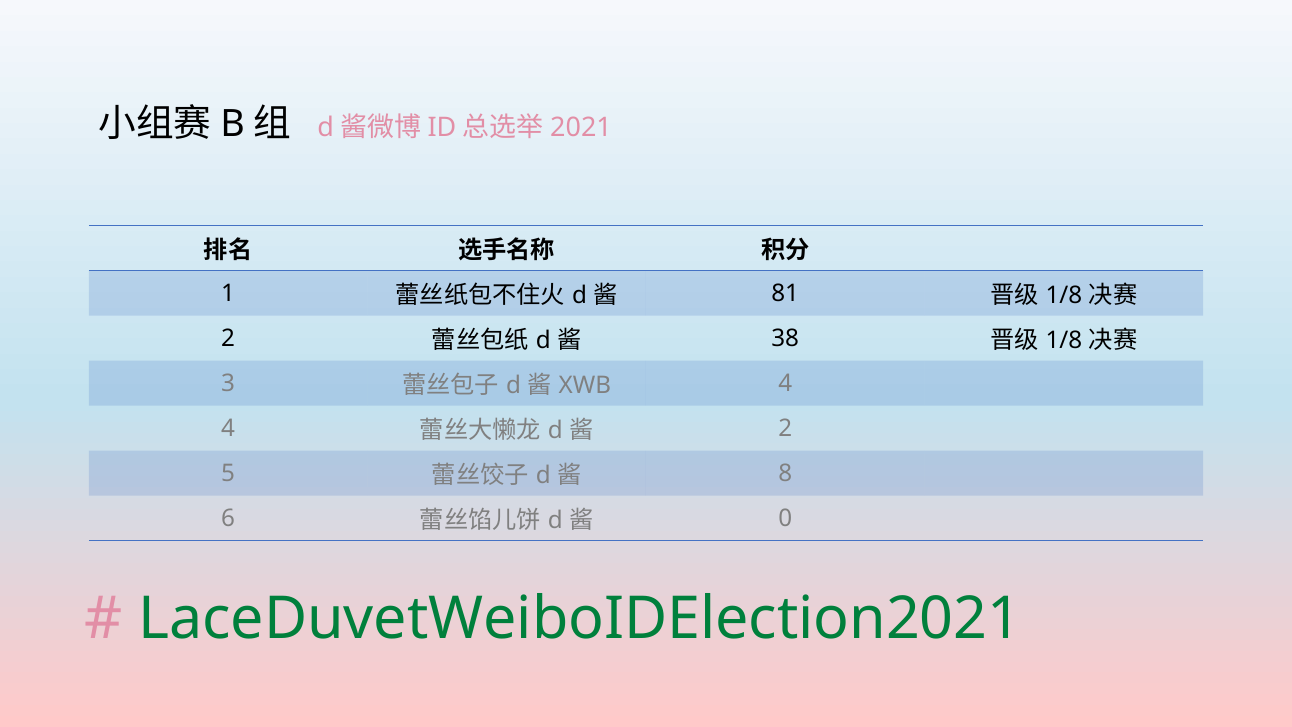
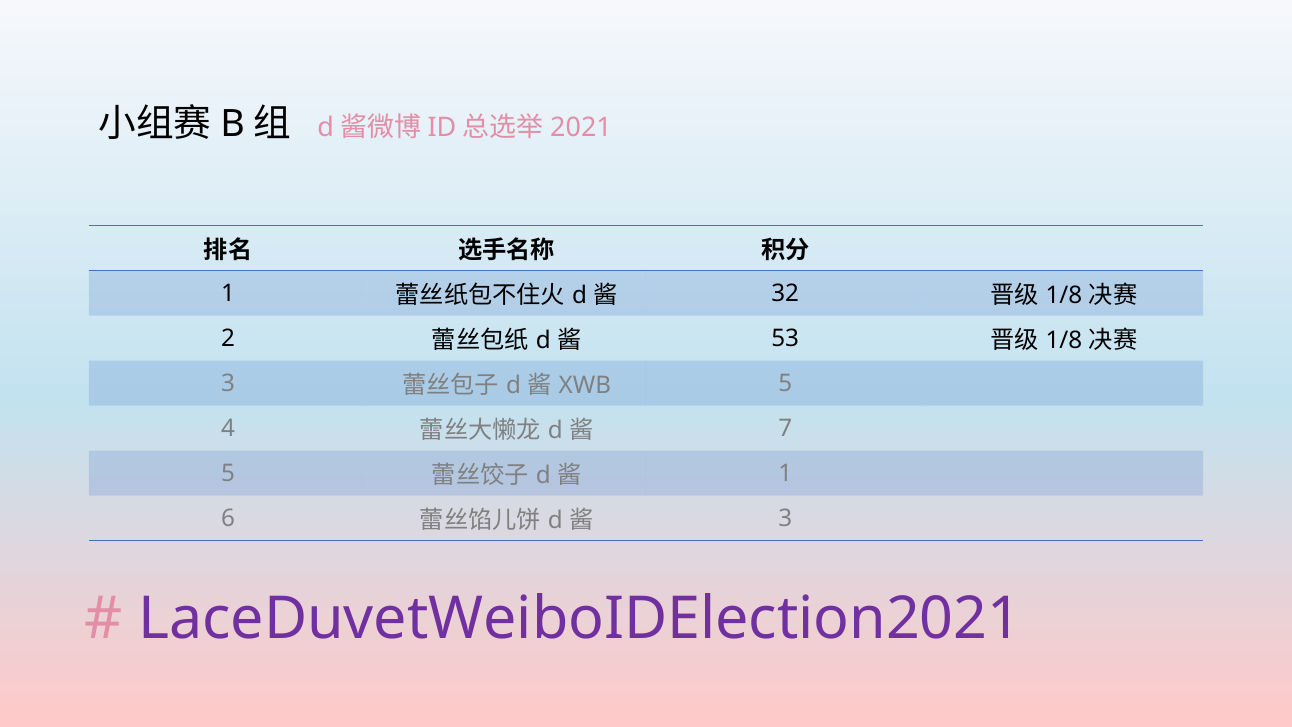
81: 81 -> 32 (785, 293)
38: 38 -> 53 (785, 338)
4: 4 -> 5 (785, 383)
2: 2 -> 7 (785, 428)
8: 8 -> 1 (785, 473)
0: 0 -> 3 (785, 518)
LaceDuvetWeiboIDElection2021 colour: green -> purple (580, 619)
